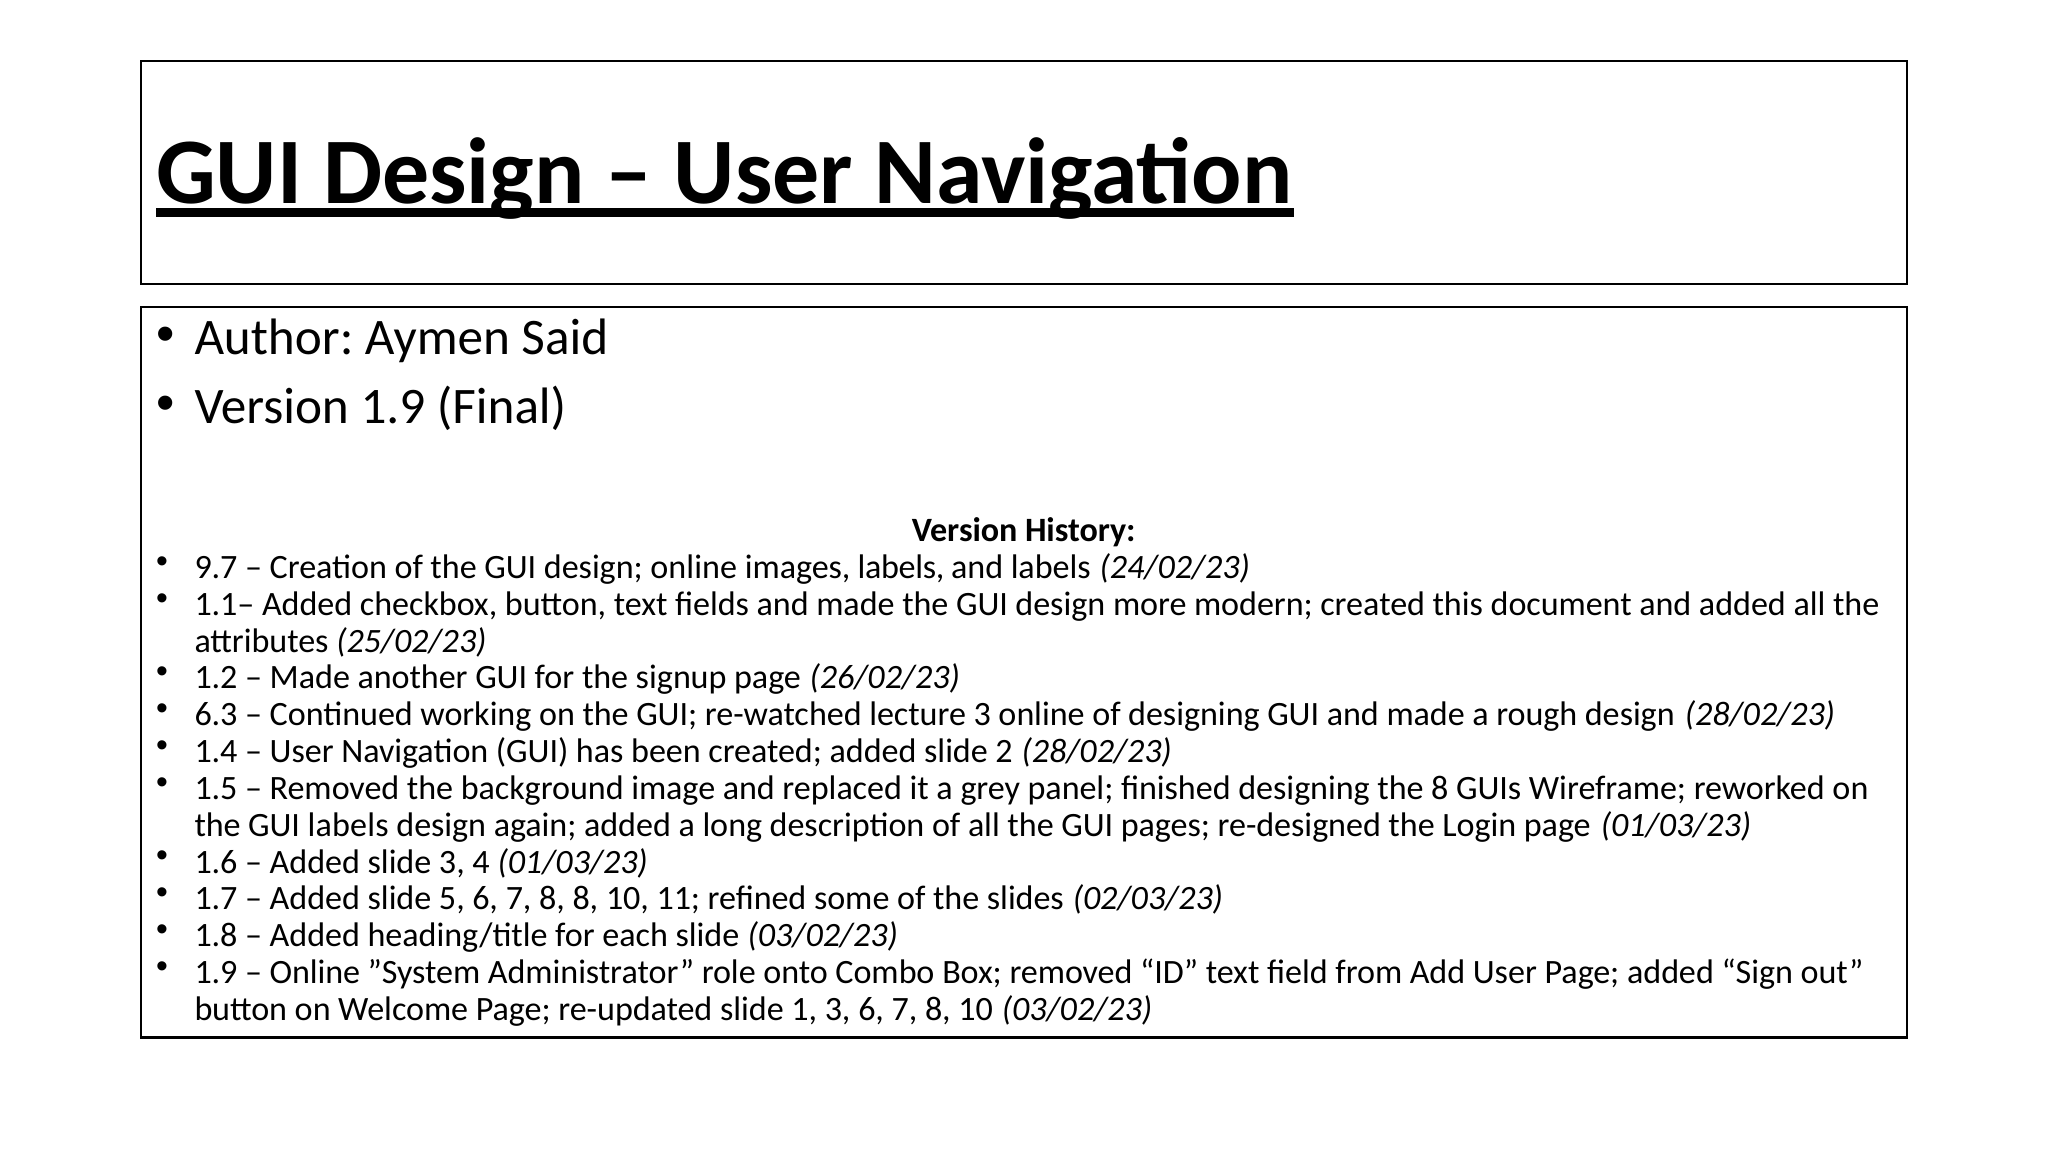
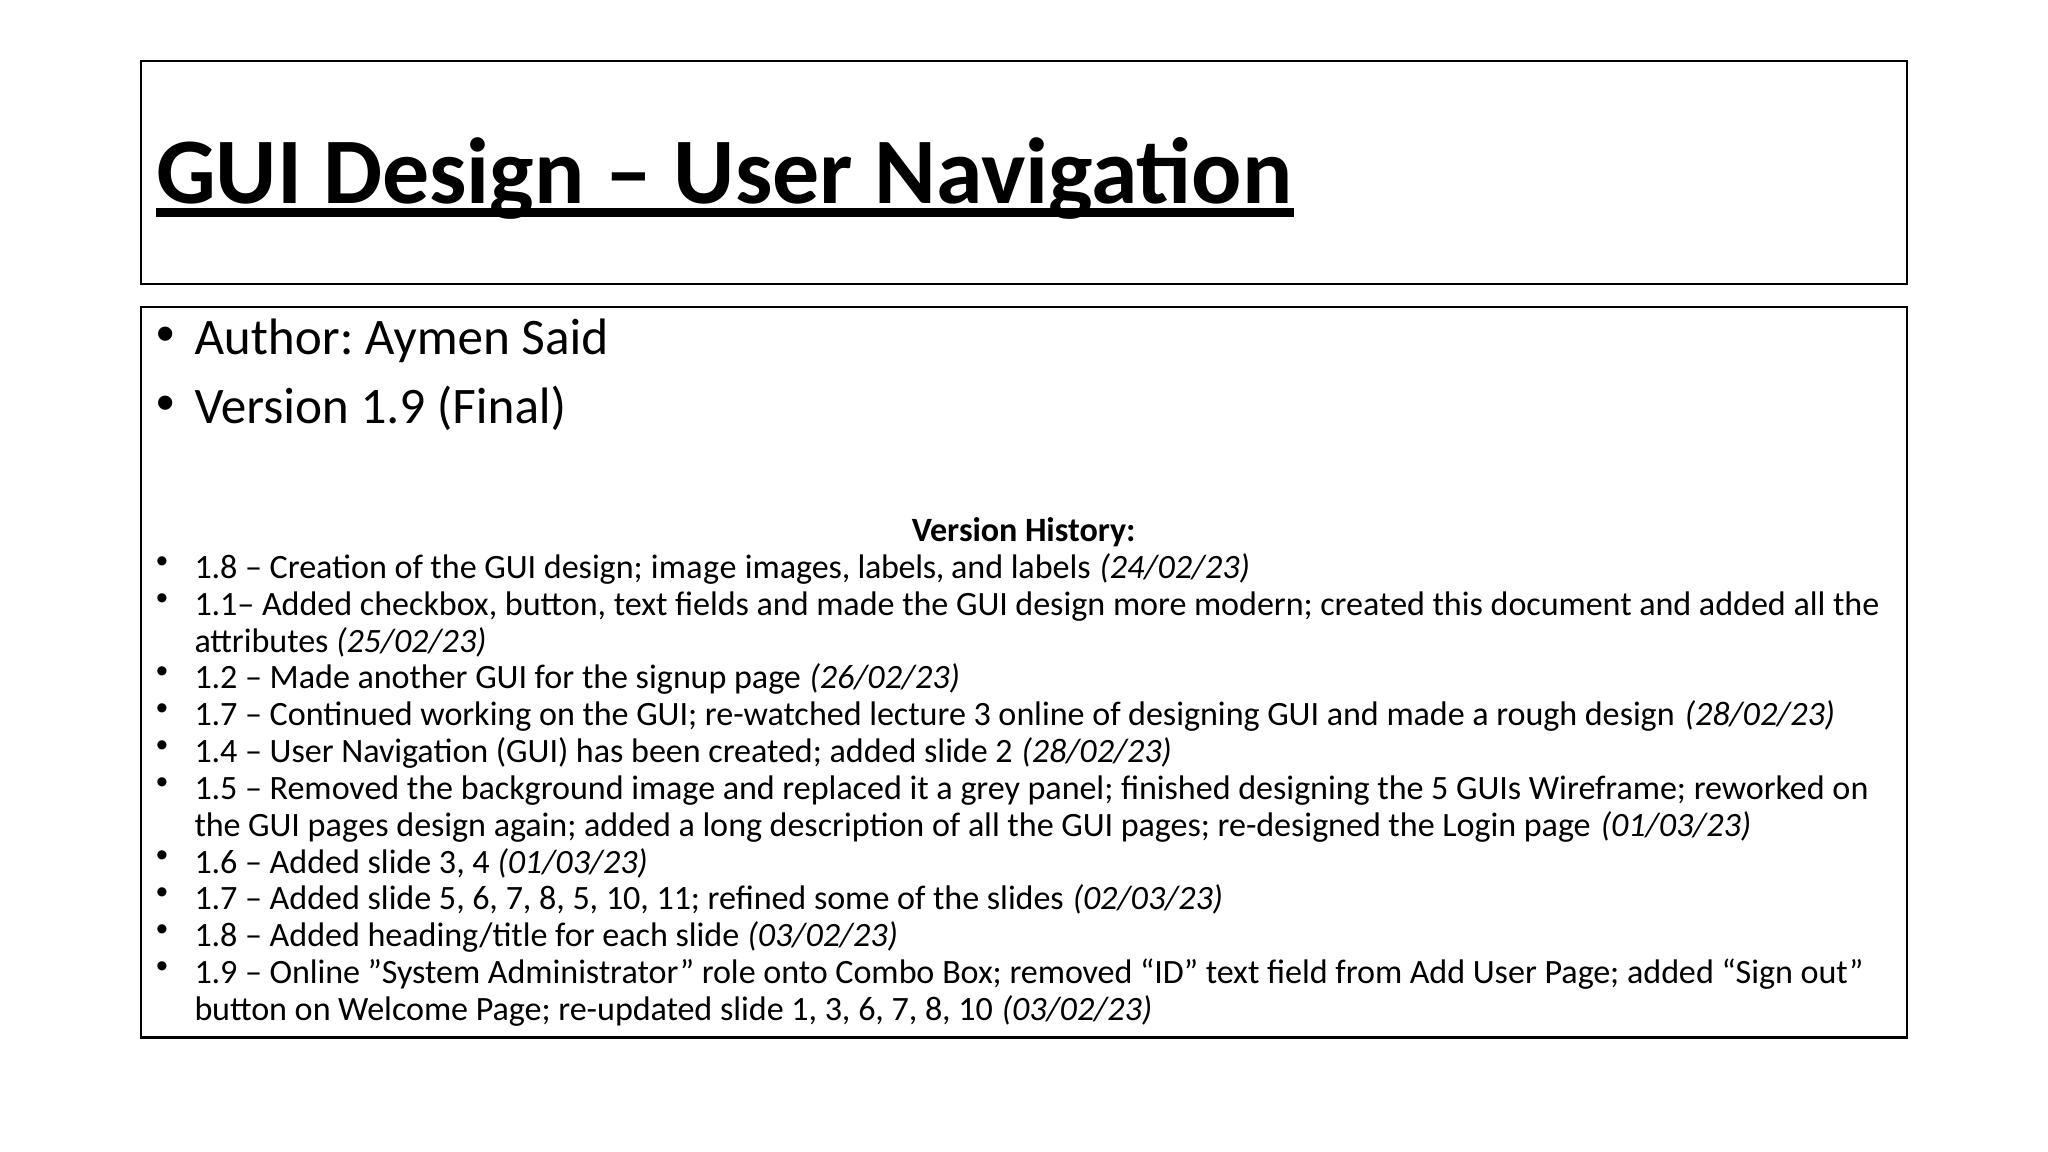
9.7: 9.7 -> 1.8 (216, 567)
design online: online -> image (694, 567)
6.3: 6.3 -> 1.7 (216, 714)
the 8: 8 -> 5 (1440, 788)
labels: labels -> pages (348, 825)
8 8: 8 -> 5 (585, 899)
